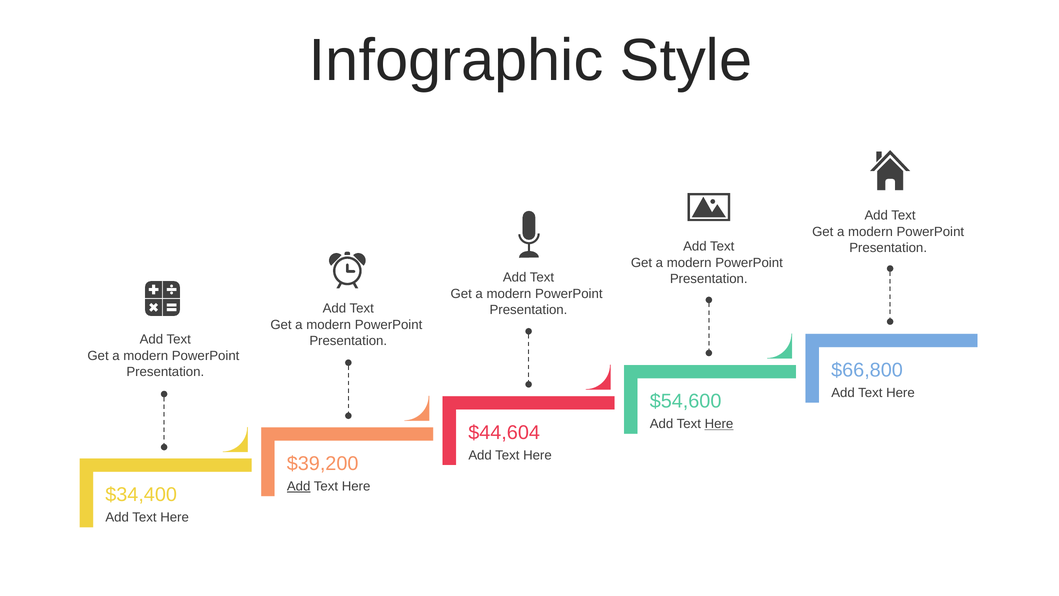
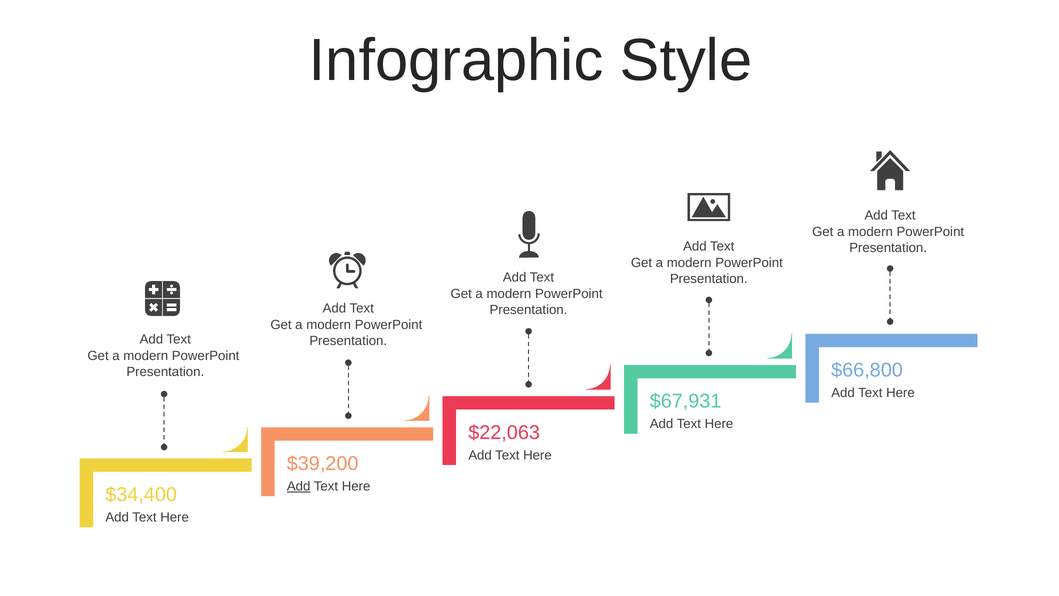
$54,600: $54,600 -> $67,931 (686, 401)
Here underline: present -> none (719, 424)
$44,604: $44,604 -> $22,063 (504, 432)
